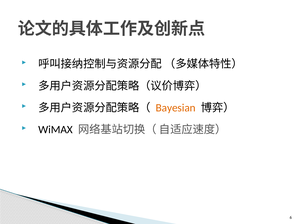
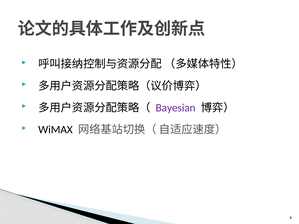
Bayesian colour: orange -> purple (176, 108)
